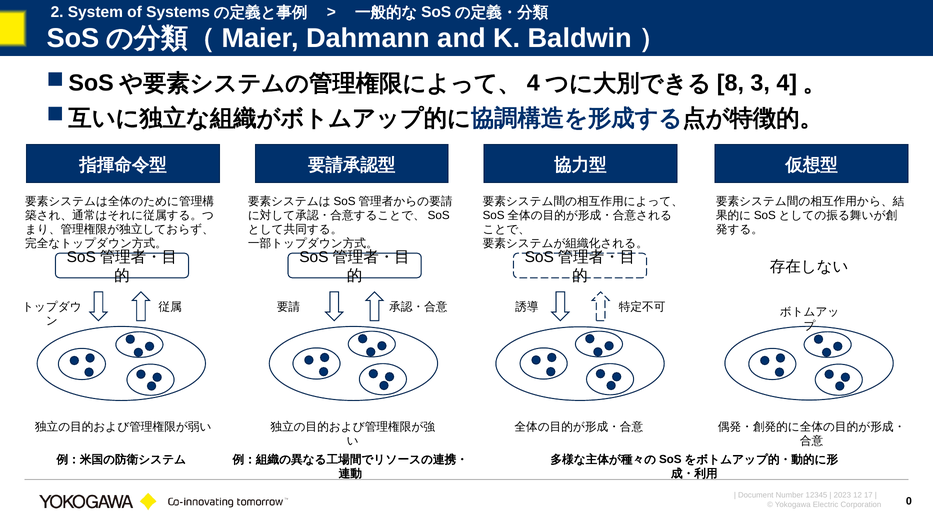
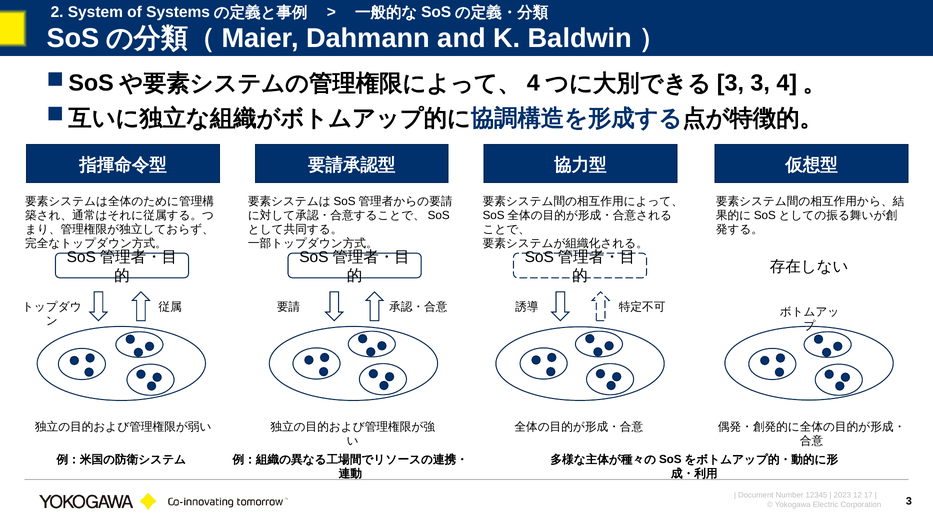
8: 8 -> 3 (730, 83)
0: 0 -> 3 (909, 501)
